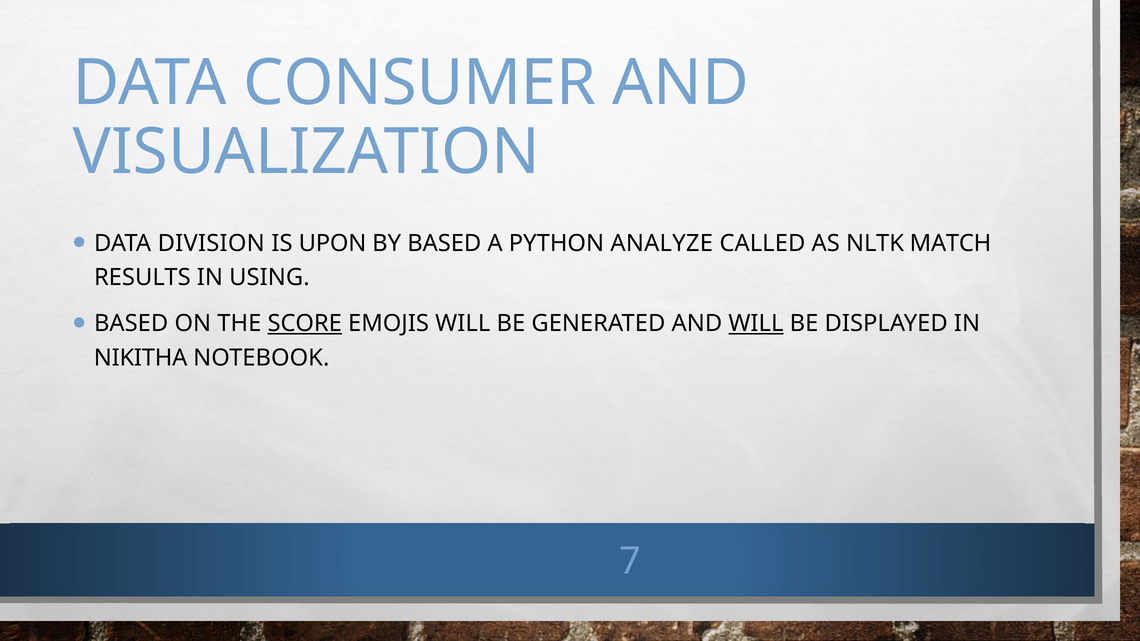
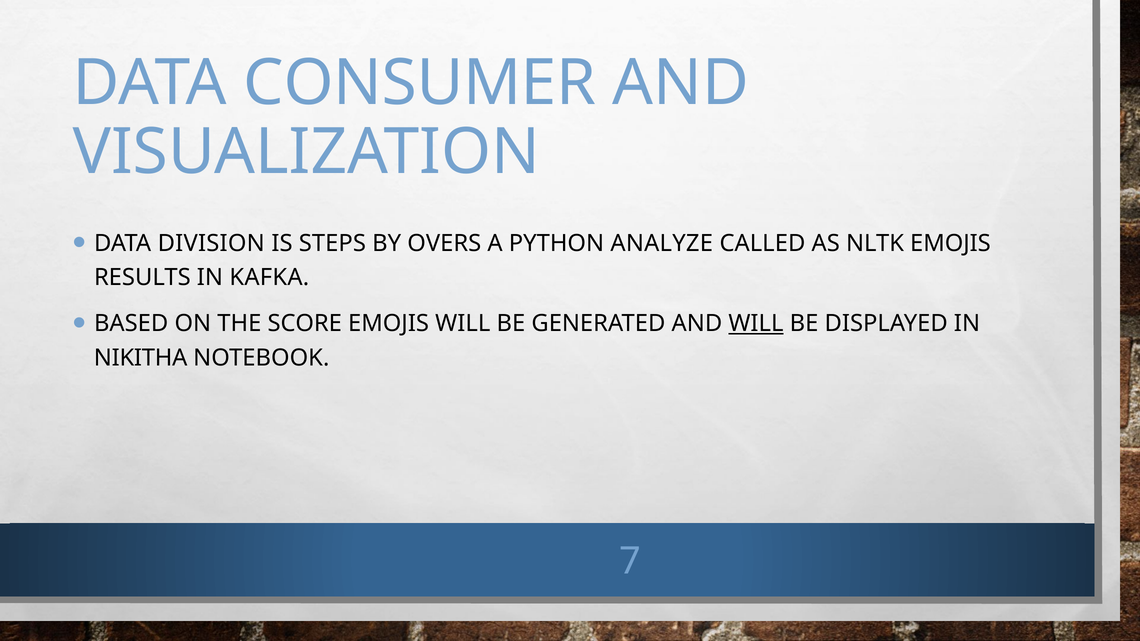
UPON: UPON -> STEPS (332, 243)
BY BASED: BASED -> OVERS (444, 243)
NLTK MATCH: MATCH -> EMOJIS (950, 243)
USING: USING -> KAFKA (269, 278)
SCORE underline: present -> none (305, 324)
